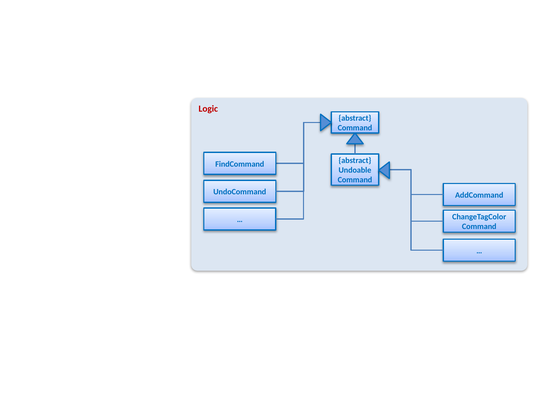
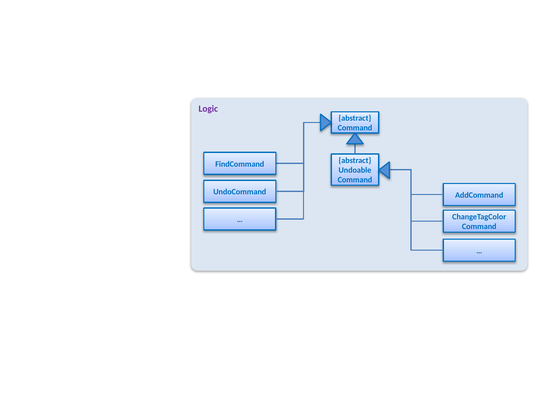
Logic colour: red -> purple (208, 109)
